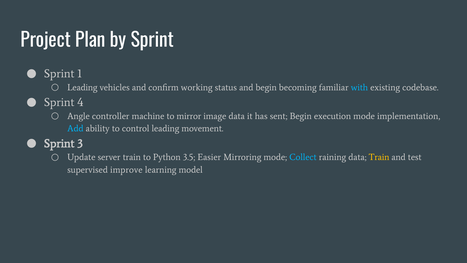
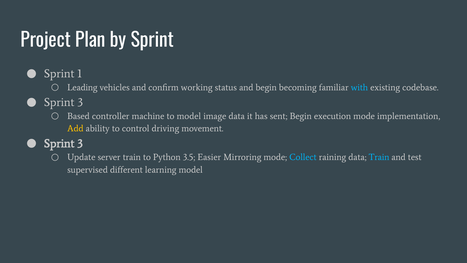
4: 4 -> 3 (80, 102)
Angle: Angle -> Based (78, 116)
to mirror: mirror -> model (189, 116)
Add colour: light blue -> yellow (75, 128)
control leading: leading -> driving (165, 128)
Train colour: yellow -> light blue (379, 157)
improve: improve -> different (126, 170)
